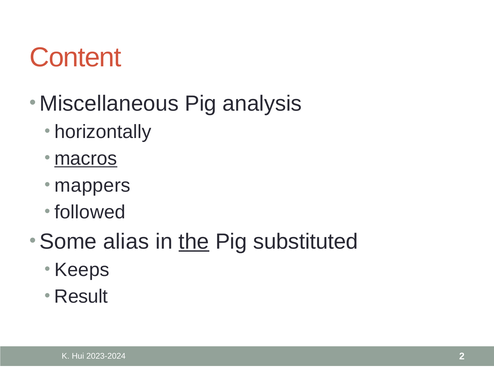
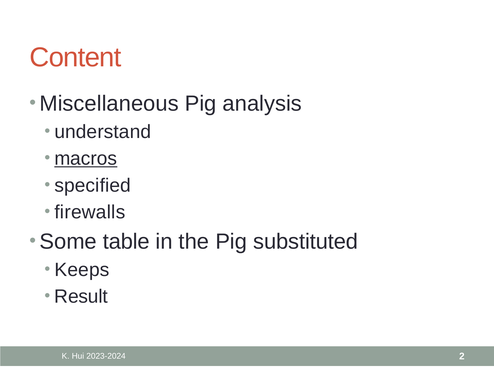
horizontally: horizontally -> understand (103, 132)
mappers: mappers -> specified (93, 186)
followed: followed -> firewalls (90, 213)
alias: alias -> table (126, 242)
the underline: present -> none (194, 242)
